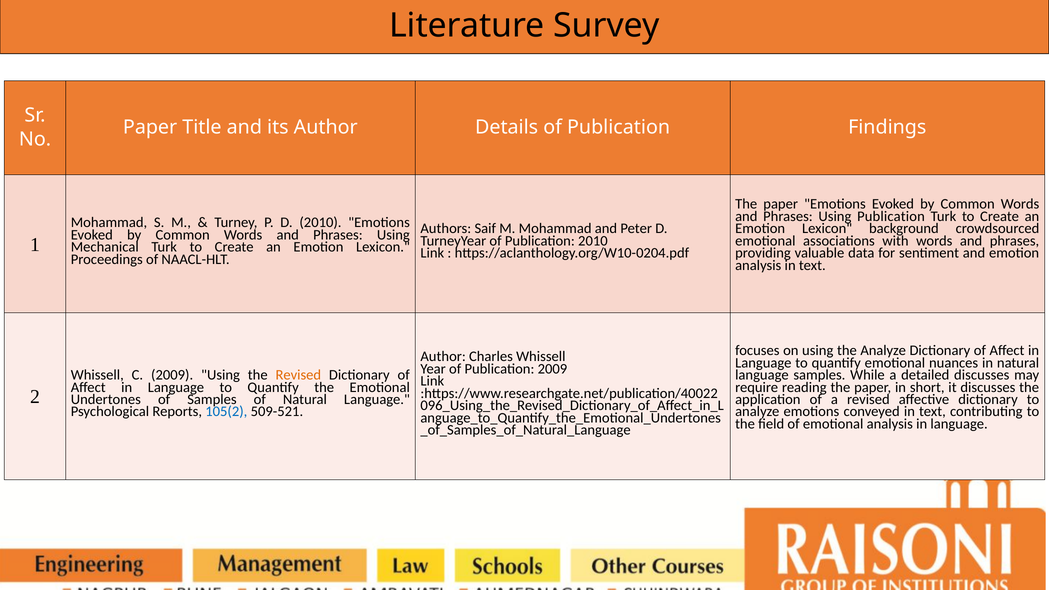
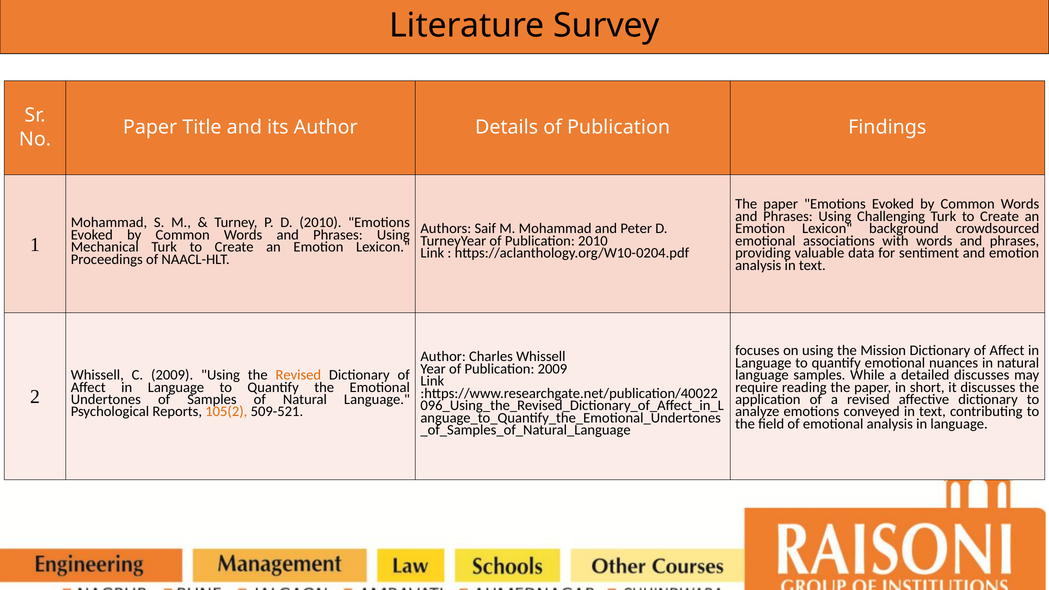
Using Publication: Publication -> Challenging (891, 216)
the Analyze: Analyze -> Mission (883, 351)
105(2 colour: blue -> orange (226, 412)
